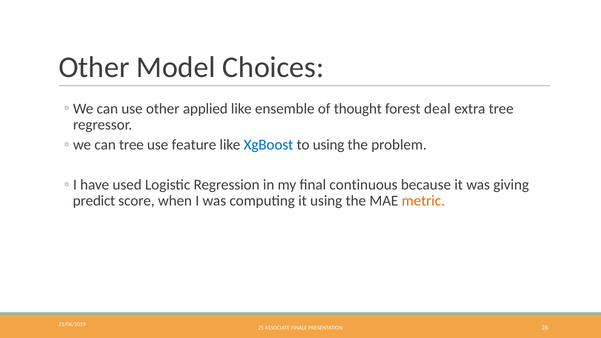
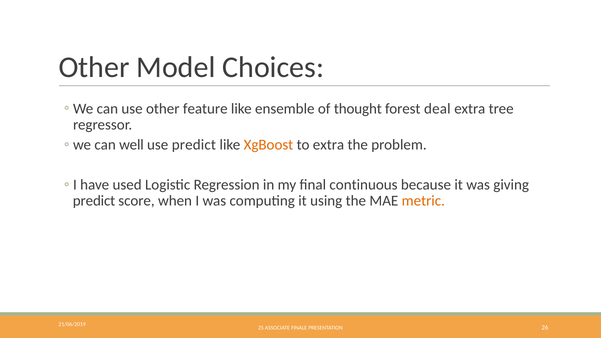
applied: applied -> feature (205, 109)
can tree: tree -> well (131, 145)
use feature: feature -> predict (194, 145)
XgBoost colour: blue -> orange (268, 145)
to using: using -> extra (329, 145)
